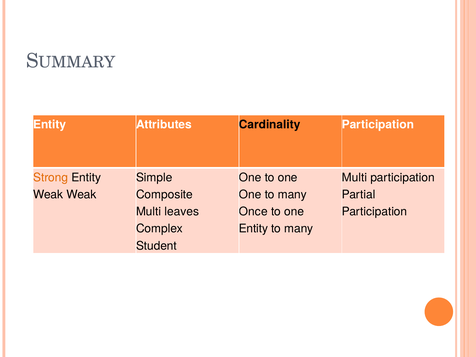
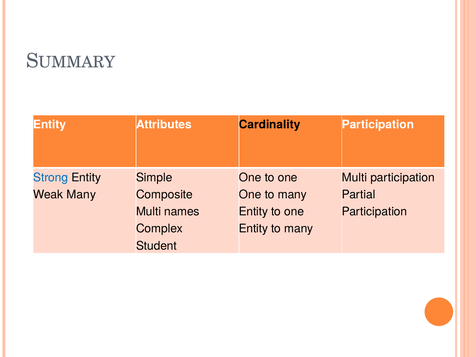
Strong colour: orange -> blue (51, 178)
Weak Weak: Weak -> Many (81, 195)
leaves: leaves -> names (182, 212)
Once: Once -> Entity (253, 212)
